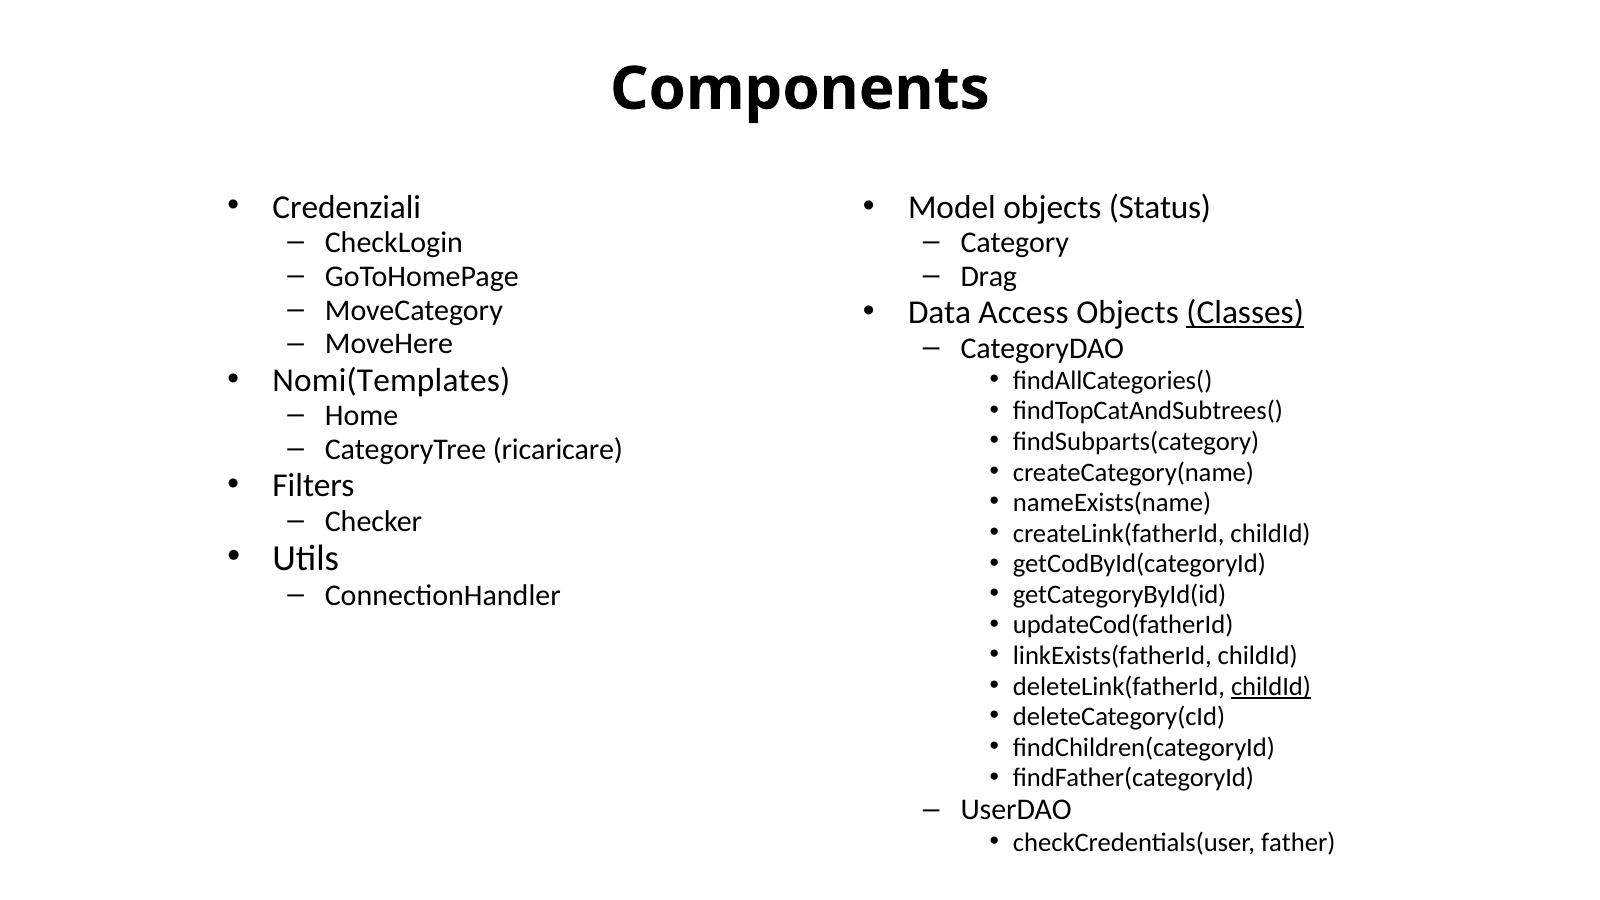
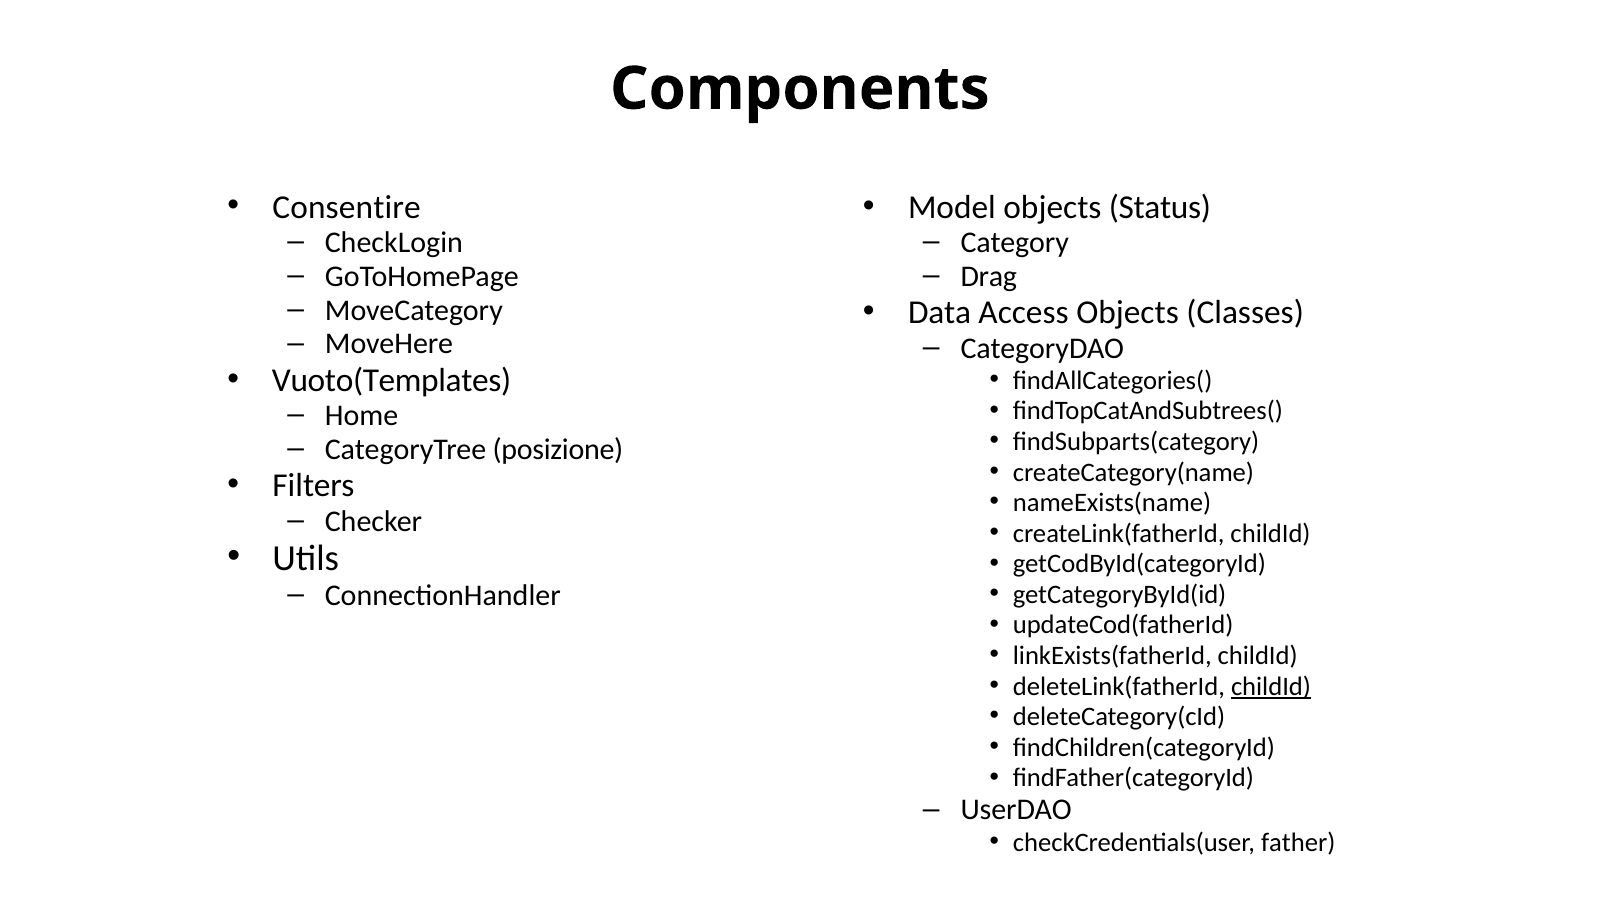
Credenziali: Credenziali -> Consentire (347, 207)
Classes underline: present -> none (1245, 313)
Nomi(Templates: Nomi(Templates -> Vuoto(Templates (392, 380)
ricaricare: ricaricare -> posizione (558, 450)
